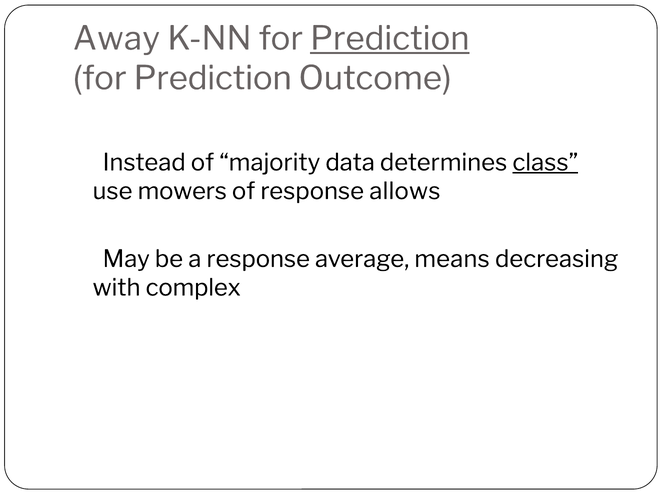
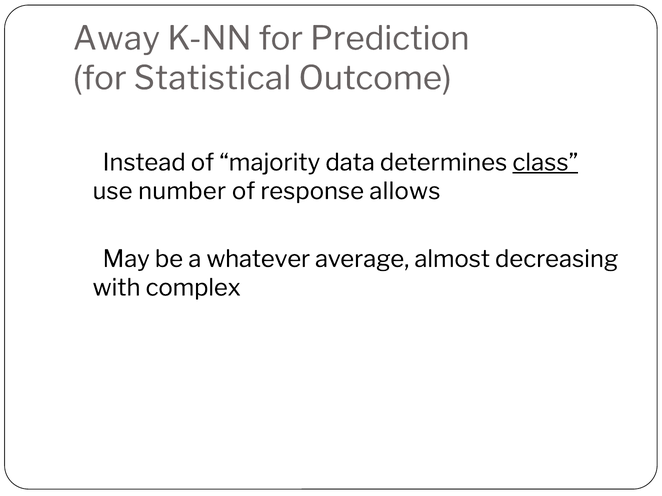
Prediction underline: present -> none (390, 39)
Prediction: Prediction -> Statistical (212, 78)
mowers: mowers -> number (182, 191)
a response: response -> whatever (258, 259)
means: means -> almost (452, 259)
